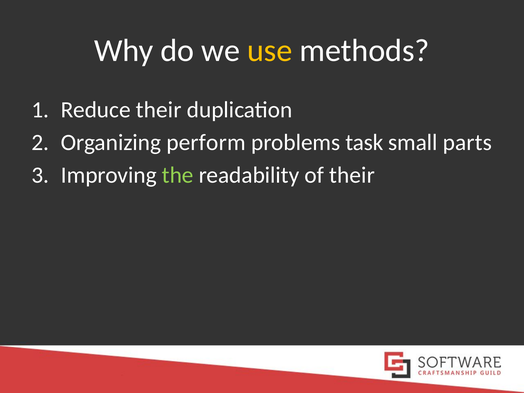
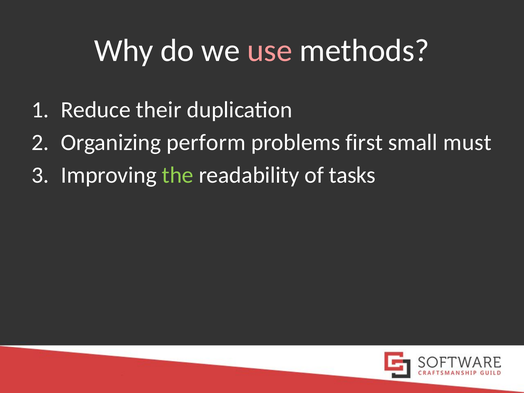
use colour: yellow -> pink (270, 51)
task: task -> first (364, 143)
parts: parts -> must (467, 143)
of their: their -> tasks (352, 175)
